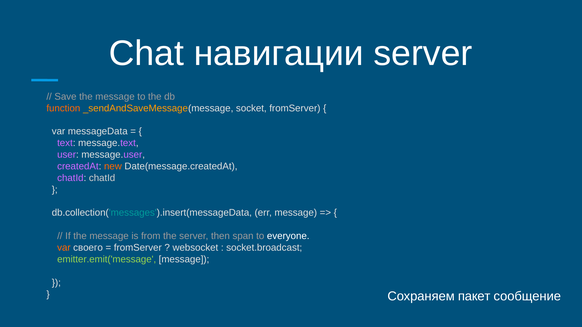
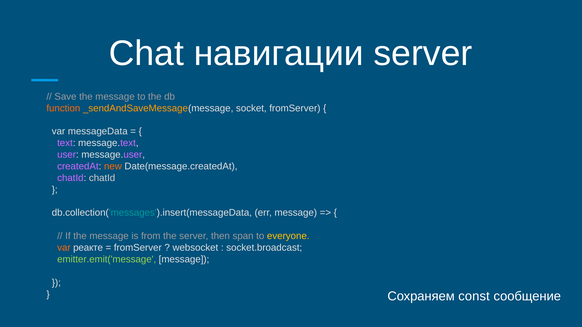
everyone colour: white -> yellow (288, 236)
своего: своего -> реакте (88, 248)
пакет: пакет -> const (474, 297)
